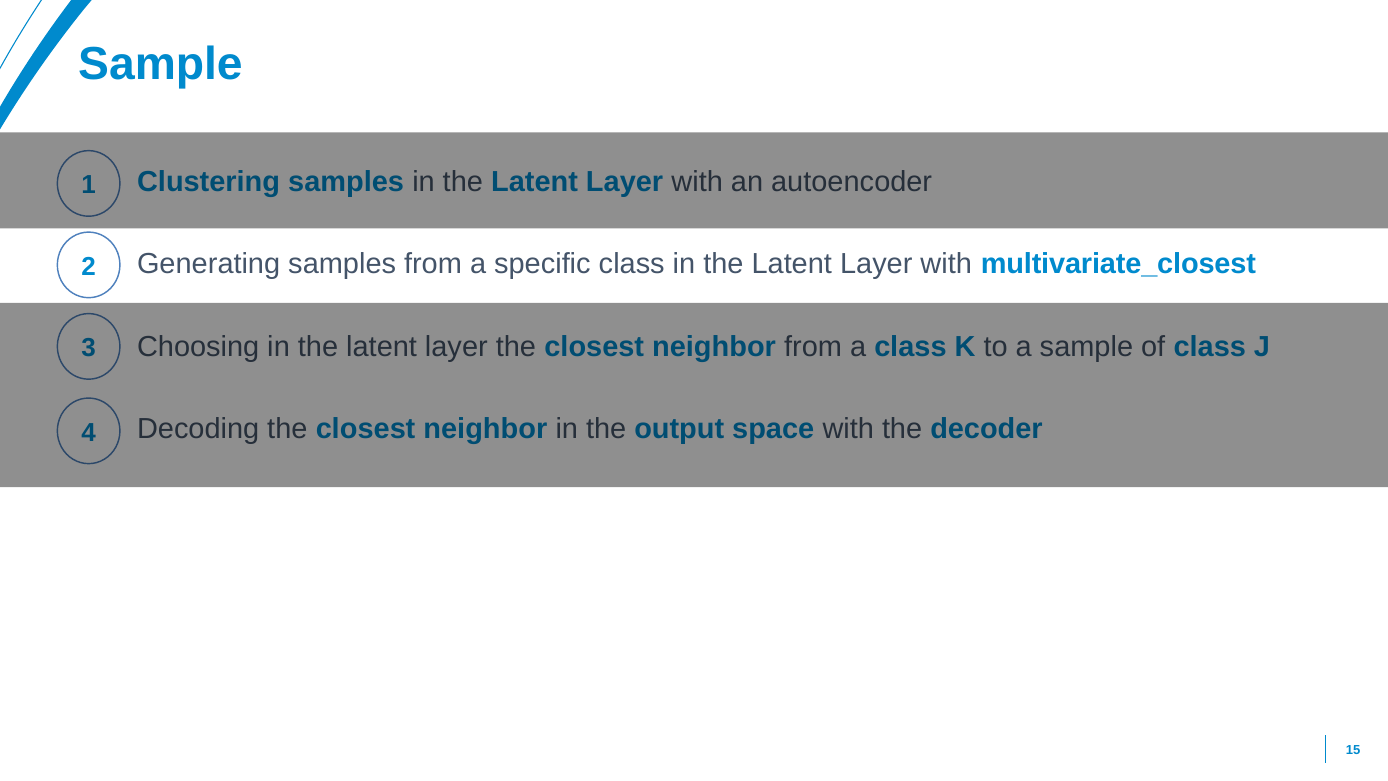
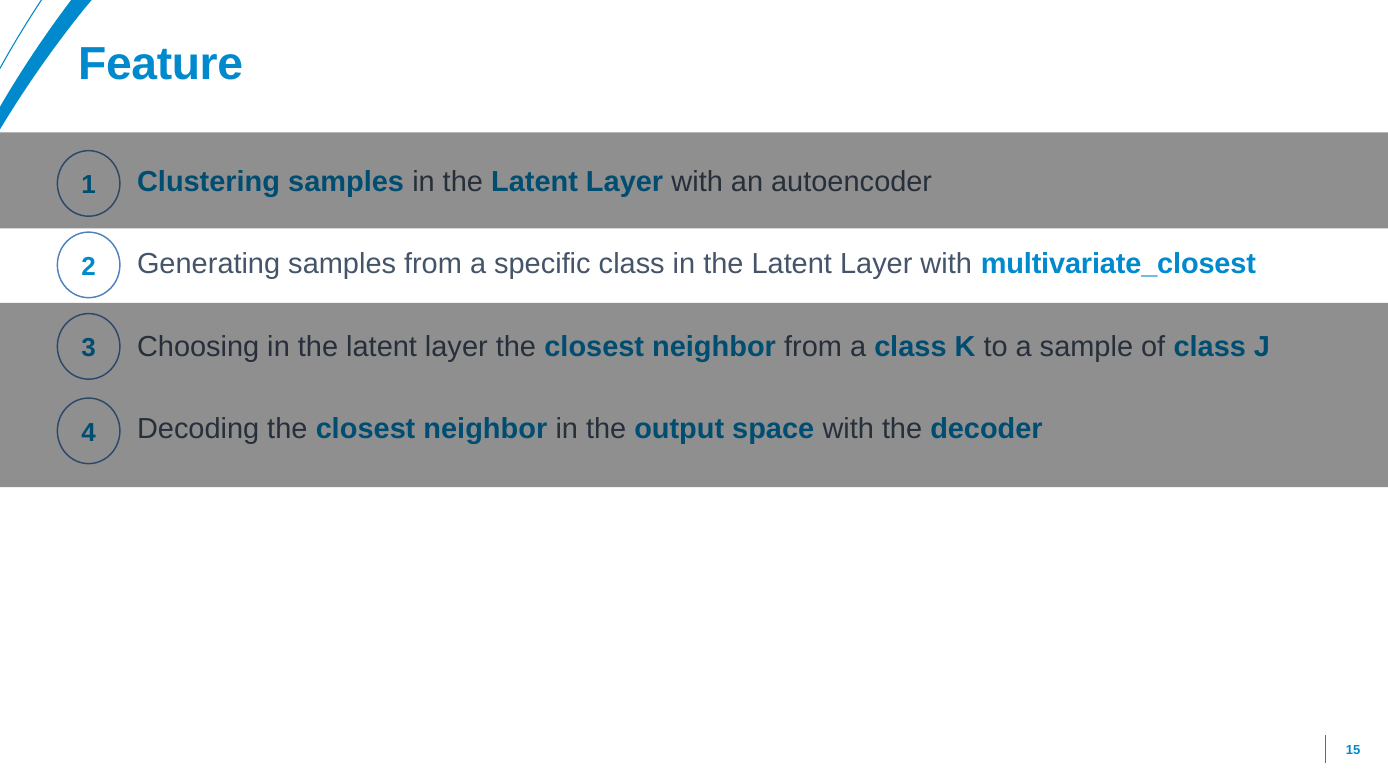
Sample: Sample -> Feature (161, 65)
